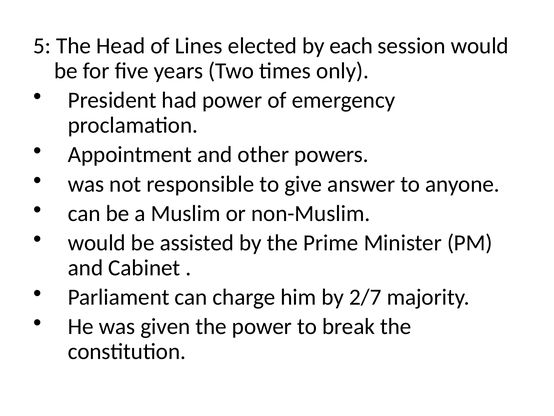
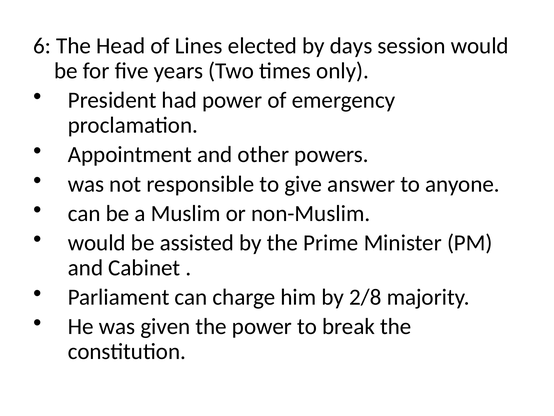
5: 5 -> 6 (42, 46)
each: each -> days (351, 46)
2/7: 2/7 -> 2/8 (365, 297)
